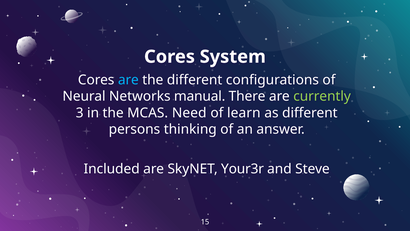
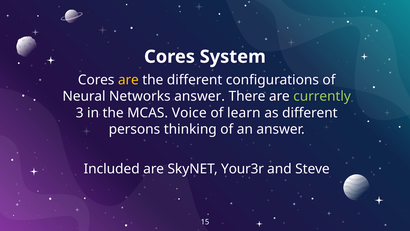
are colour: light blue -> yellow (128, 80)
Networks manual: manual -> answer (200, 96)
Need: Need -> Voice (189, 113)
